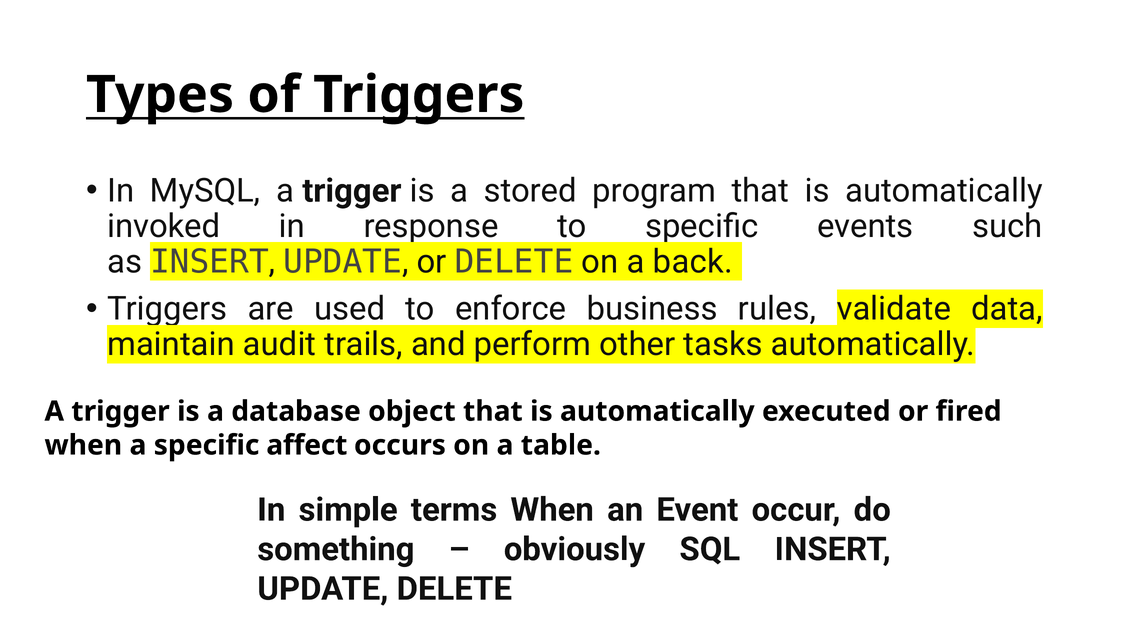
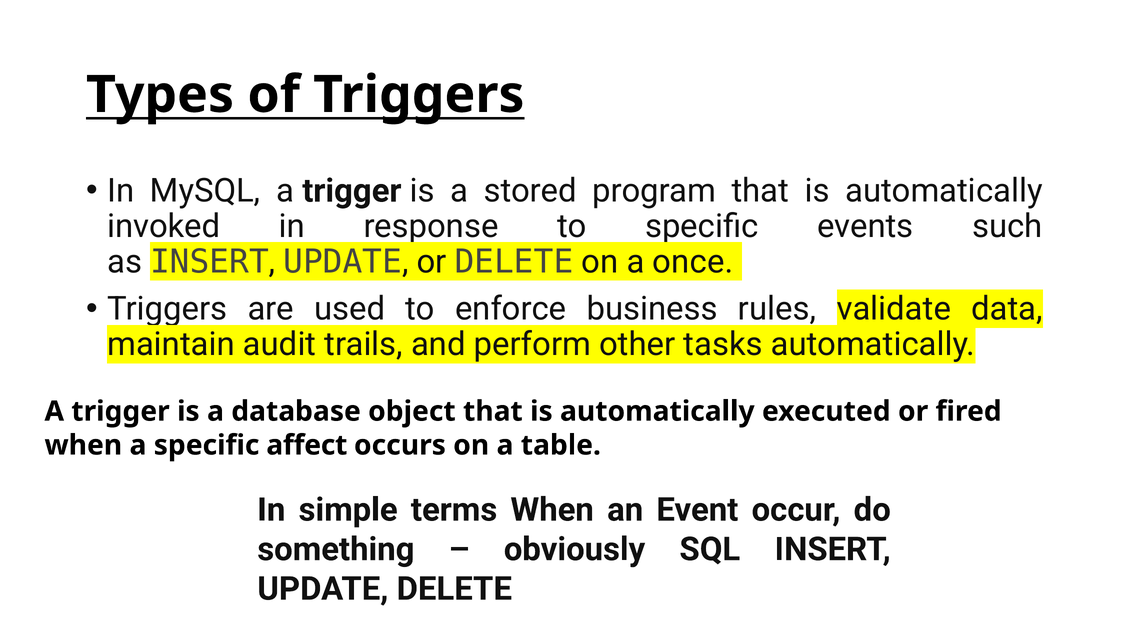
back: back -> once (693, 262)
